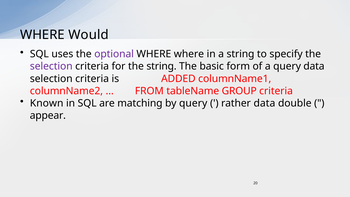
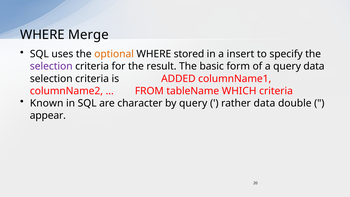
Would: Would -> Merge (88, 35)
optional colour: purple -> orange (114, 54)
WHERE where: where -> stored (189, 54)
a string: string -> insert (240, 54)
the string: string -> result (161, 66)
GROUP: GROUP -> WHICH (239, 91)
matching: matching -> character (140, 103)
